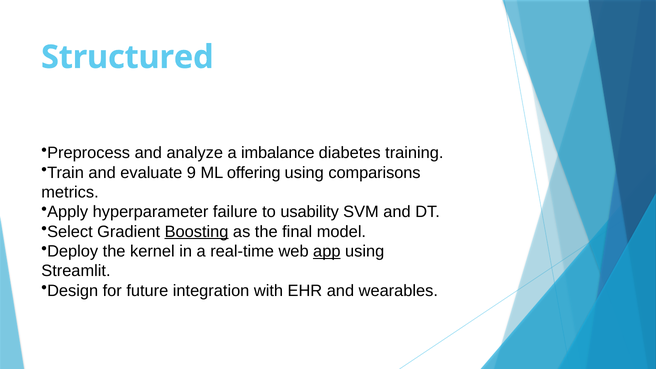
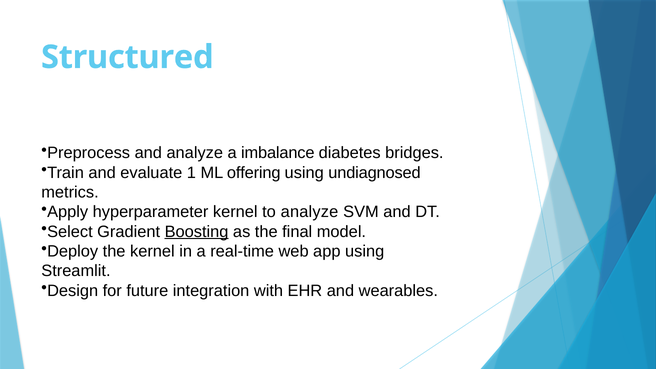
training: training -> bridges (414, 153)
9: 9 -> 1 (191, 173)
comparisons: comparisons -> undiagnosed (375, 173)
hyperparameter failure: failure -> kernel (235, 212)
to usability: usability -> analyze (309, 212)
app underline: present -> none (327, 251)
